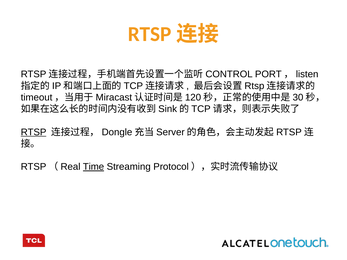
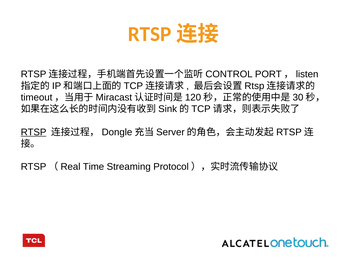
Time underline: present -> none (93, 167)
